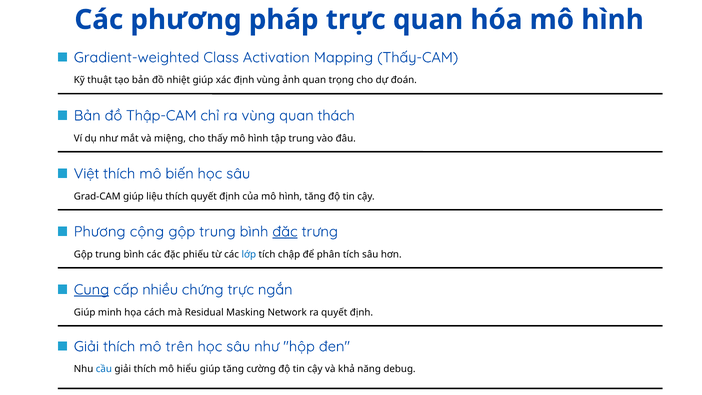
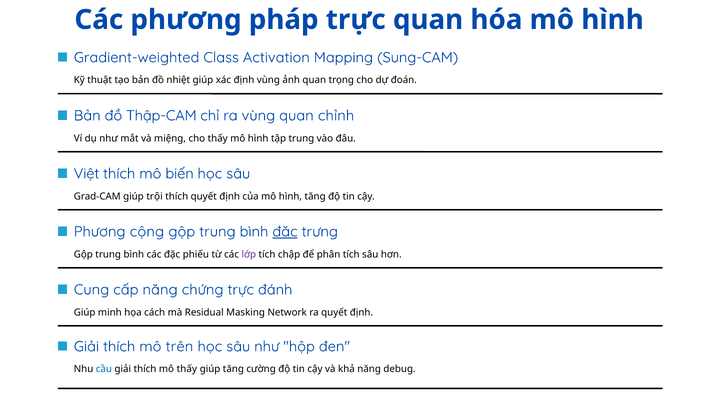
Thấy-CAM: Thấy-CAM -> Sung-CAM (418, 57)
thách: thách -> chỉnh (336, 116)
liệu: liệu -> trội (155, 196)
lớp colour: blue -> purple (249, 254)
Cung underline: present -> none (92, 290)
cấp nhiều: nhiều -> năng (160, 290)
ngắn: ngắn -> đánh (275, 290)
mô hiểu: hiểu -> thấy (187, 369)
